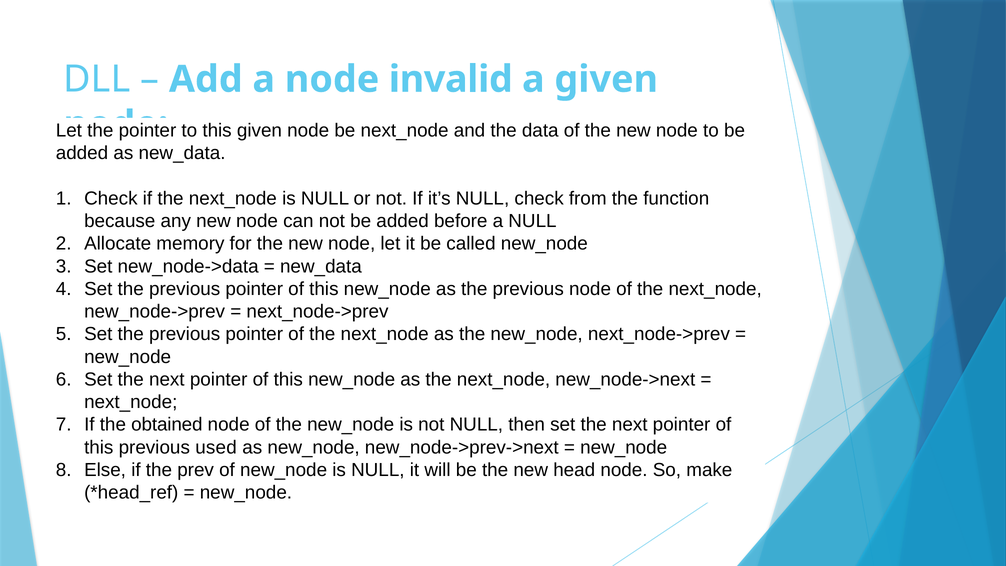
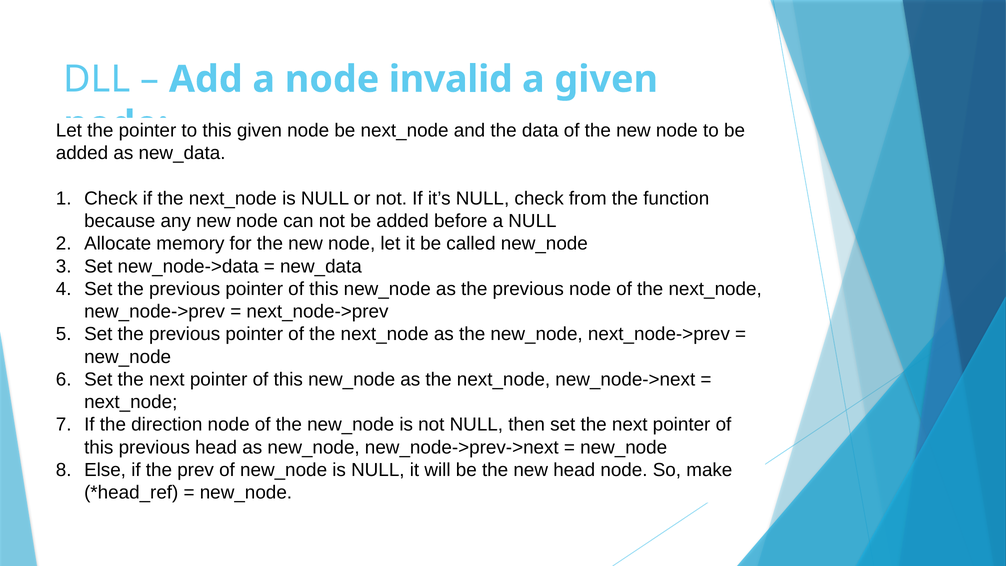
obtained: obtained -> direction (167, 425)
previous used: used -> head (216, 447)
